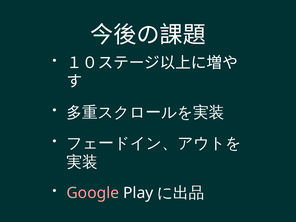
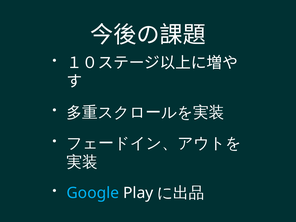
Google colour: pink -> light blue (93, 193)
